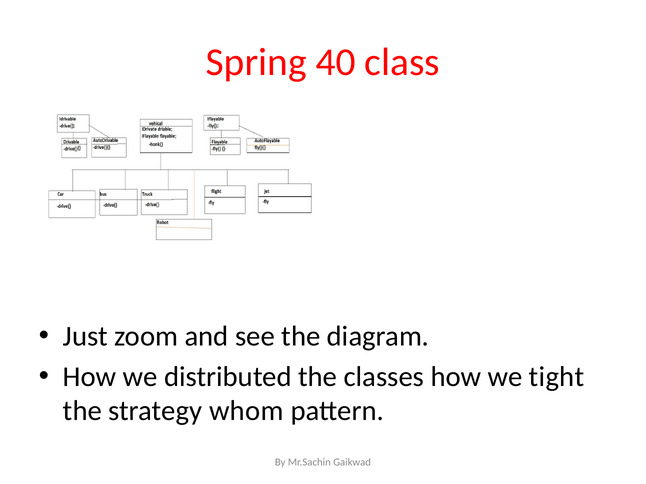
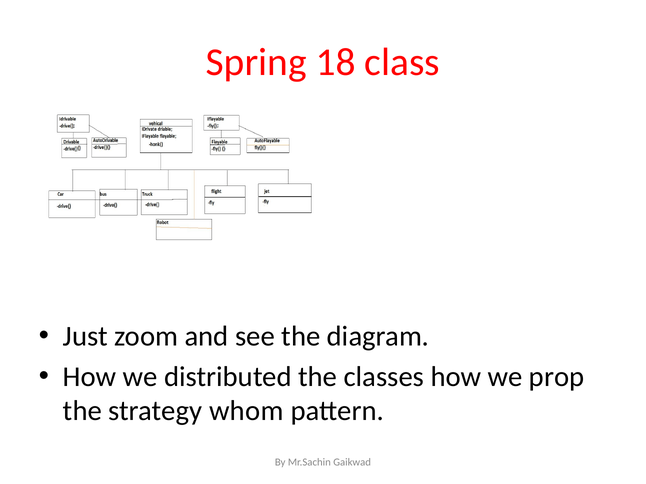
40: 40 -> 18 (335, 63)
tight: tight -> prop (557, 377)
